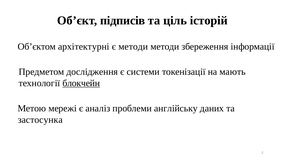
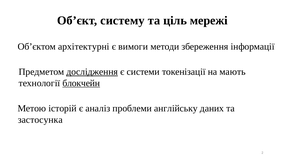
підписів: підписів -> систему (122, 20)
історій: історій -> мережі (209, 20)
є методи: методи -> вимоги (133, 47)
дослідження underline: none -> present (92, 72)
мережі: мережі -> історій (63, 109)
